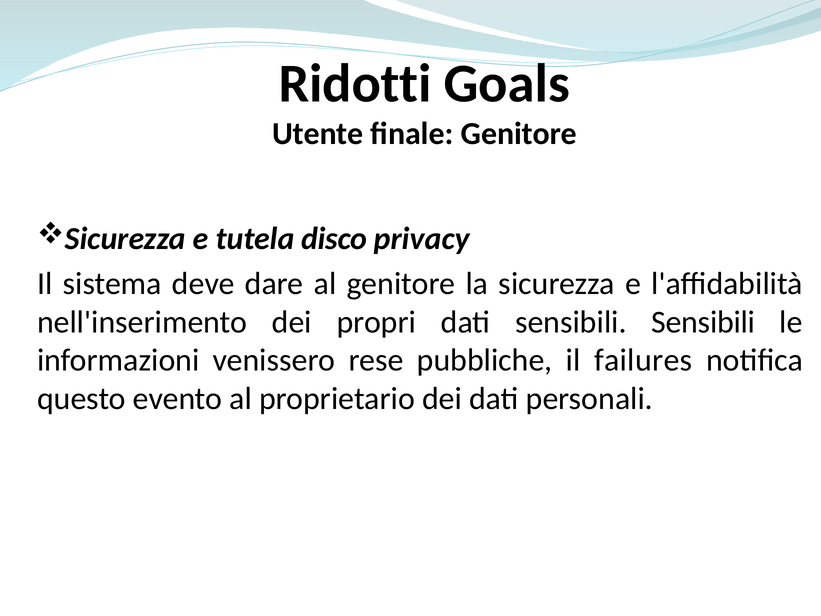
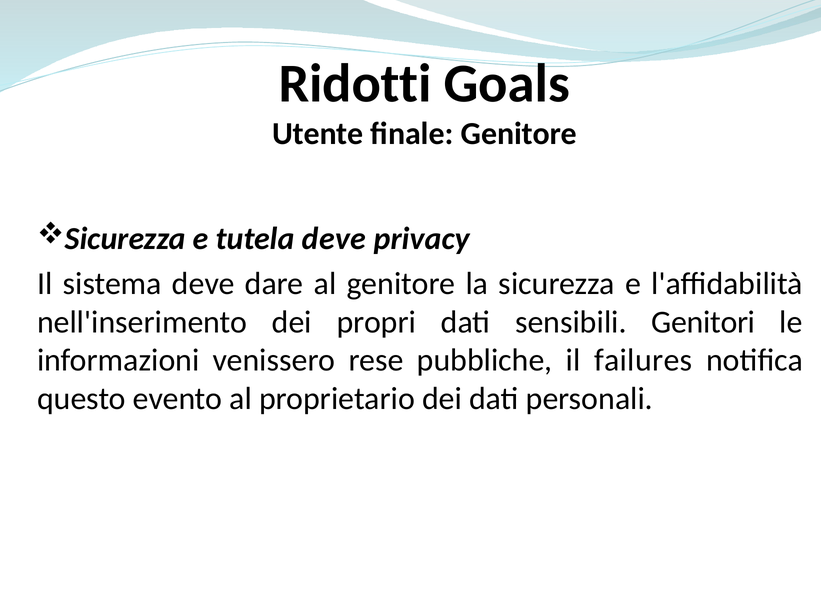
tutela disco: disco -> deve (334, 239)
sensibili Sensibili: Sensibili -> Genitori (703, 322)
